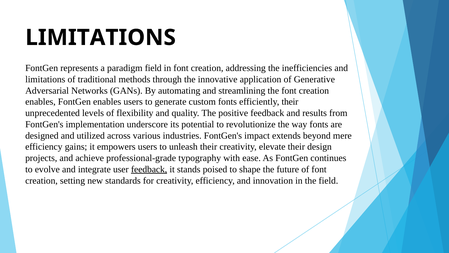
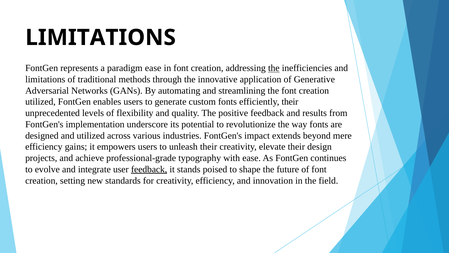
paradigm field: field -> ease (153, 68)
the underline: none -> present (274, 68)
enables: enables -> utilized (40, 102)
